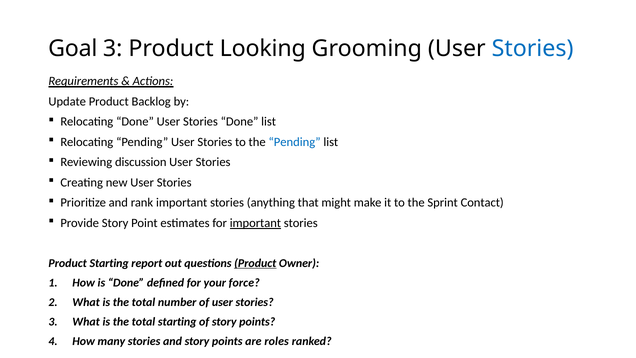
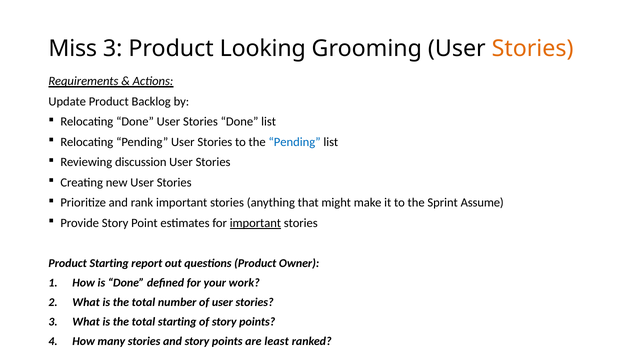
Goal: Goal -> Miss (73, 49)
Stories colour: blue -> orange (533, 49)
Contact: Contact -> Assume (482, 203)
Product underline: present -> none (255, 263)
force: force -> work (244, 282)
roles: roles -> least (277, 341)
